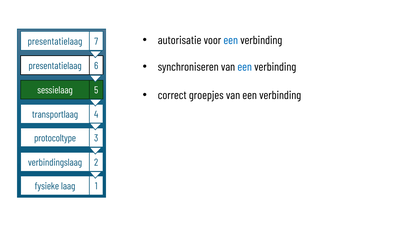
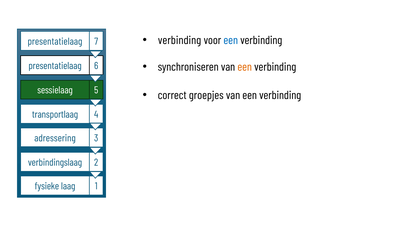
autorisatie: autorisatie -> verbinding (180, 40)
een colour: blue -> orange (245, 67)
protocoltype: protocoltype -> adressering (55, 138)
